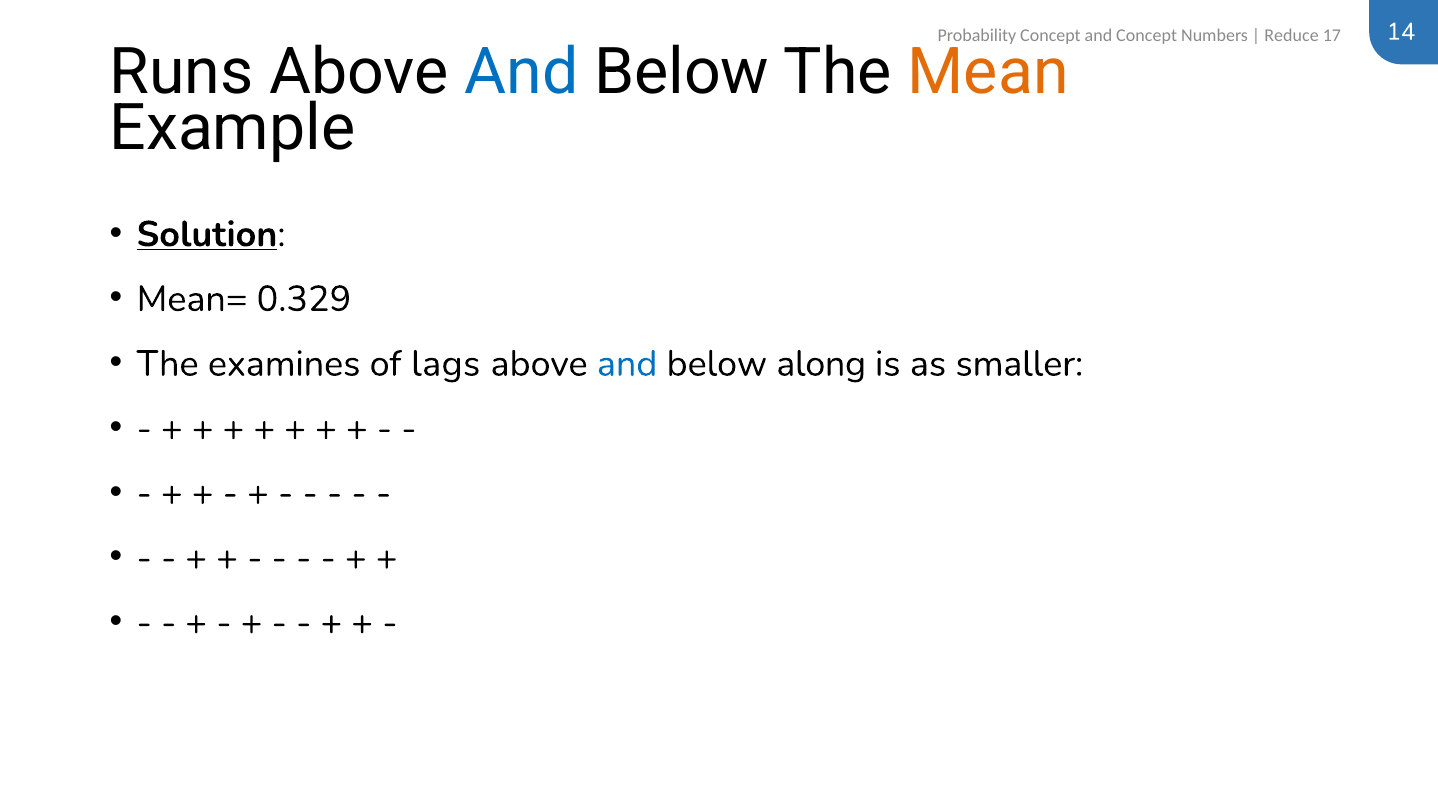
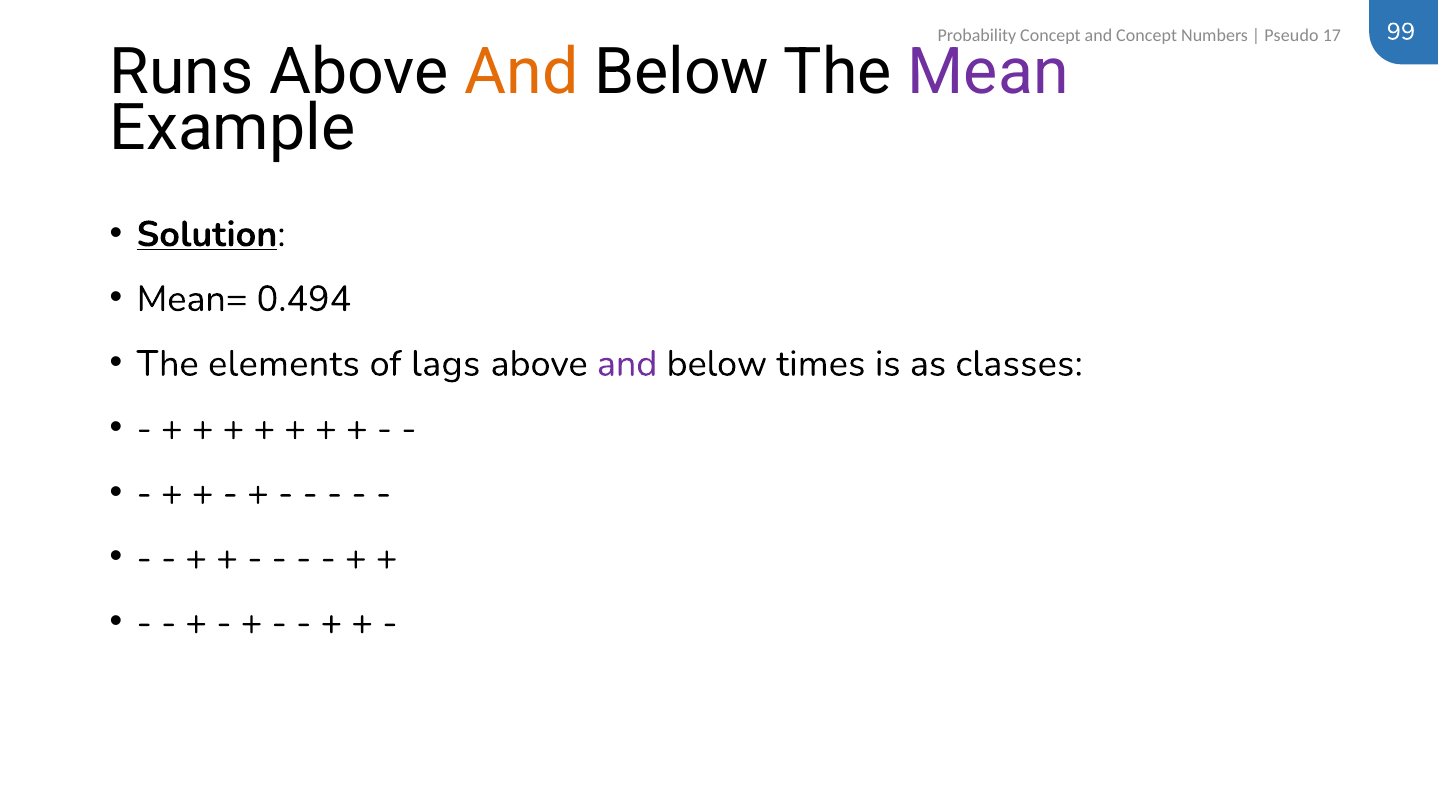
Reduce: Reduce -> Pseudo (1291, 35)
14: 14 -> 99 (1401, 32)
And colour: blue -> orange (521, 72)
Mean colour: orange -> purple (988, 72)
0.329: 0.329 -> 0.494 (304, 299)
examines: examines -> elements (284, 364)
and colour: blue -> purple (627, 364)
along: along -> times (821, 364)
smaller: smaller -> classes (1019, 364)
